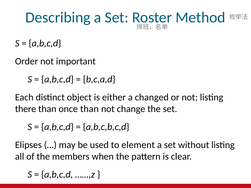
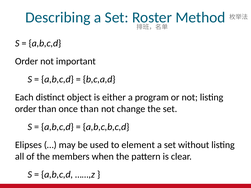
changed: changed -> program (152, 97)
there: there -> order (26, 109)
